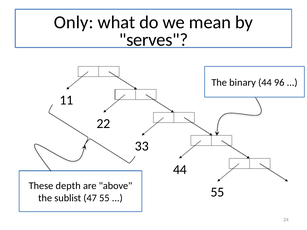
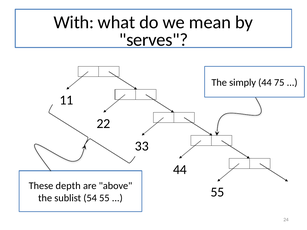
Only: Only -> With (74, 22)
binary: binary -> simply (243, 83)
96: 96 -> 75 (279, 83)
47: 47 -> 54 (90, 198)
